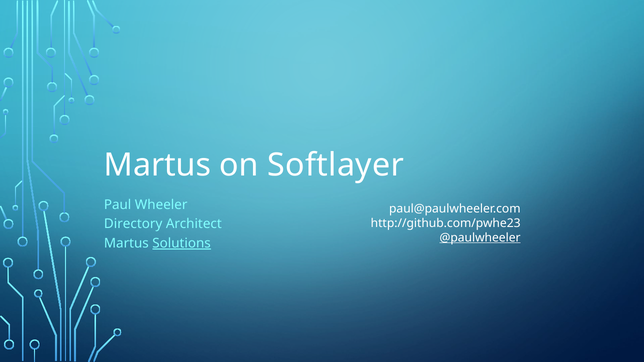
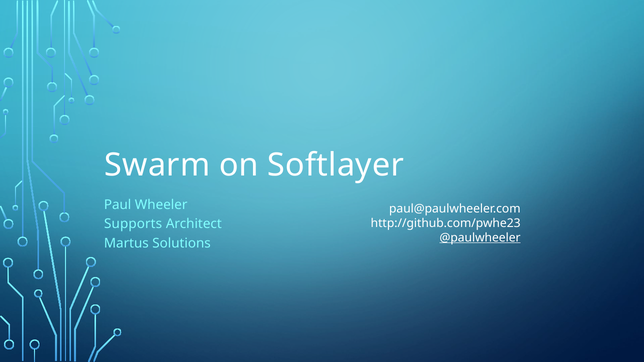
Martus: Martus -> Swarm (157, 165)
Directory: Directory -> Supports (133, 224)
Solutions underline: present -> none (182, 244)
